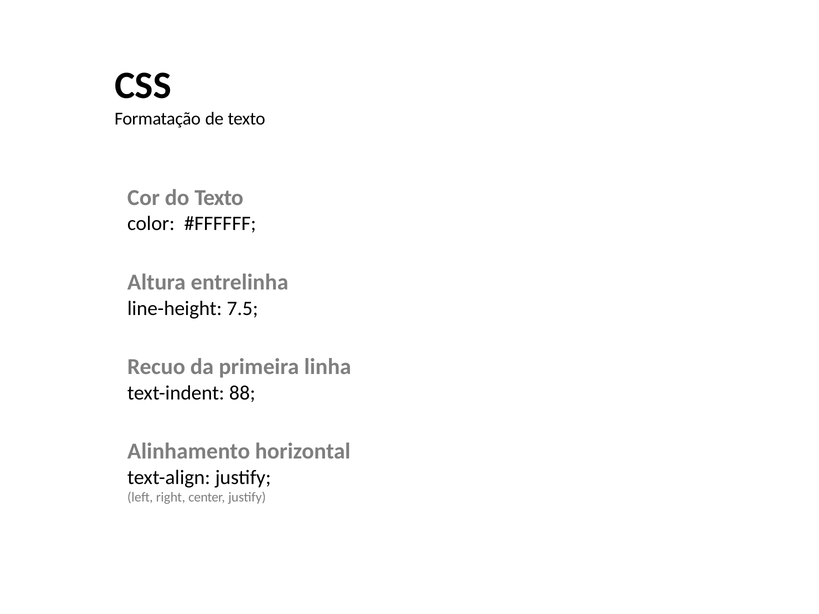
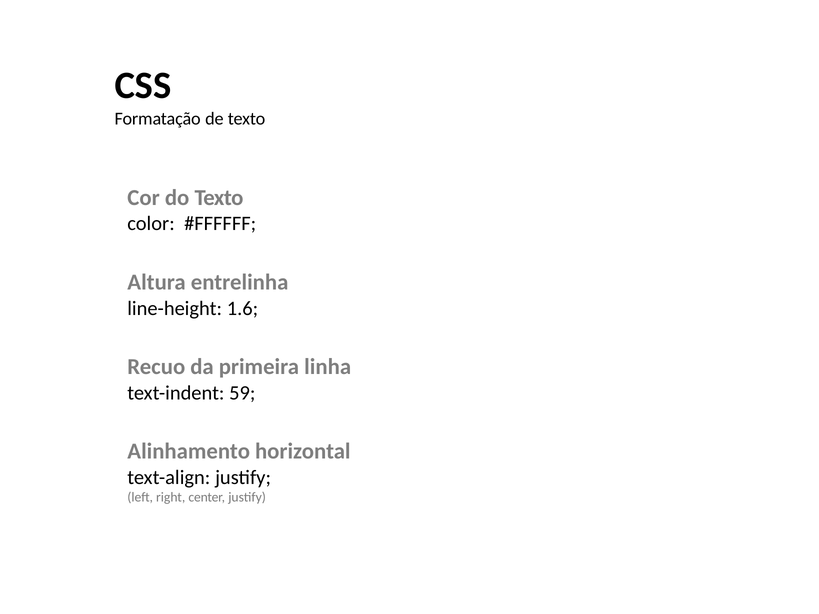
7.5: 7.5 -> 1.6 (242, 308)
88: 88 -> 59 (242, 393)
